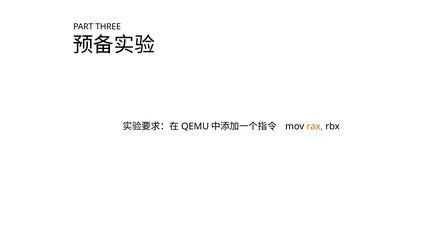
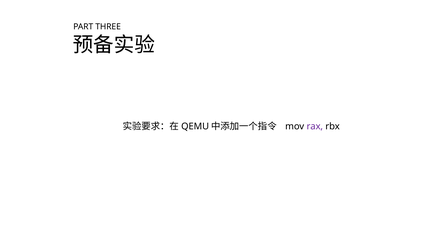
rax colour: orange -> purple (315, 127)
